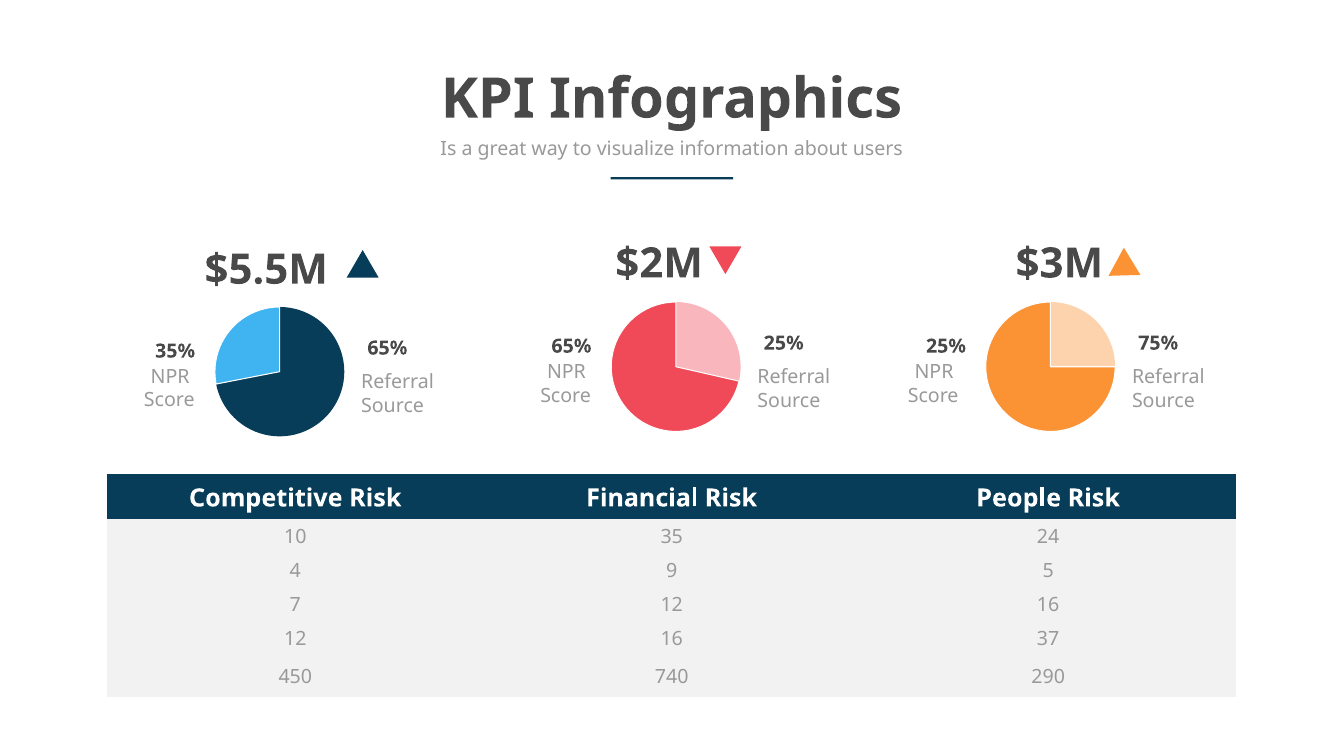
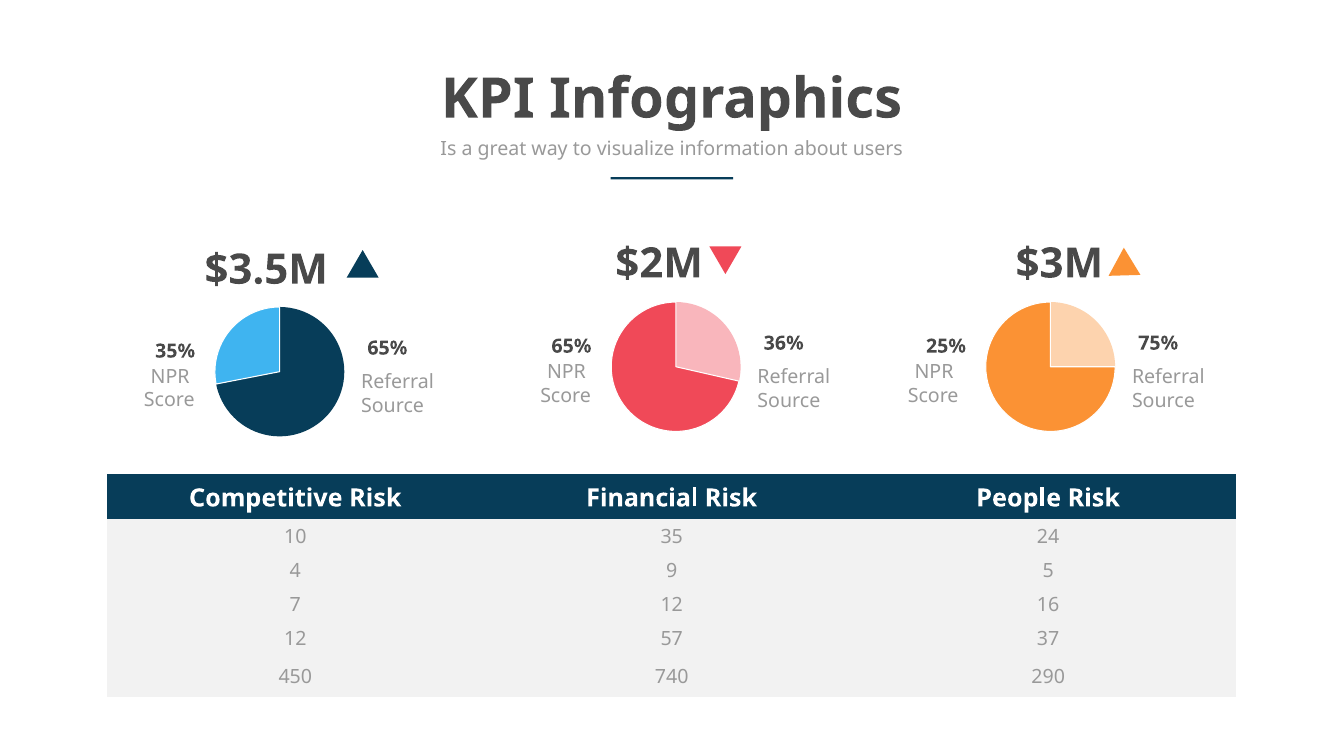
$5.5M: $5.5M -> $3.5M (266, 270)
25%: 25% -> 36% (784, 343)
16: 16 -> 57 (672, 639)
